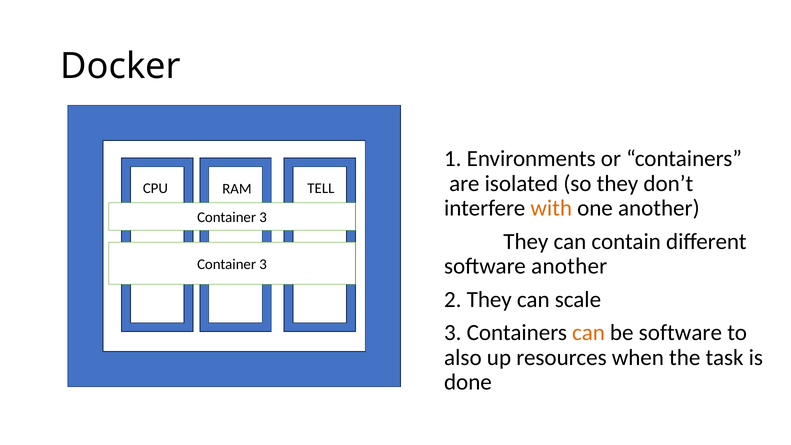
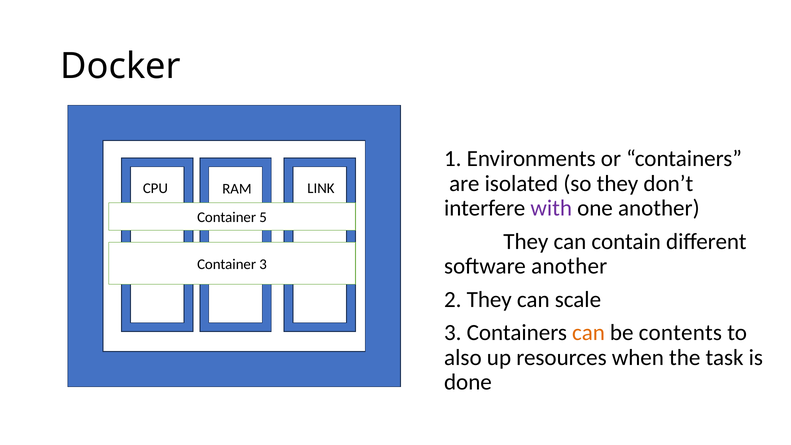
TELL: TELL -> LINK (321, 188)
with colour: orange -> purple (551, 208)
3: 3 -> 5 (263, 217)
be software: software -> contents (680, 333)
